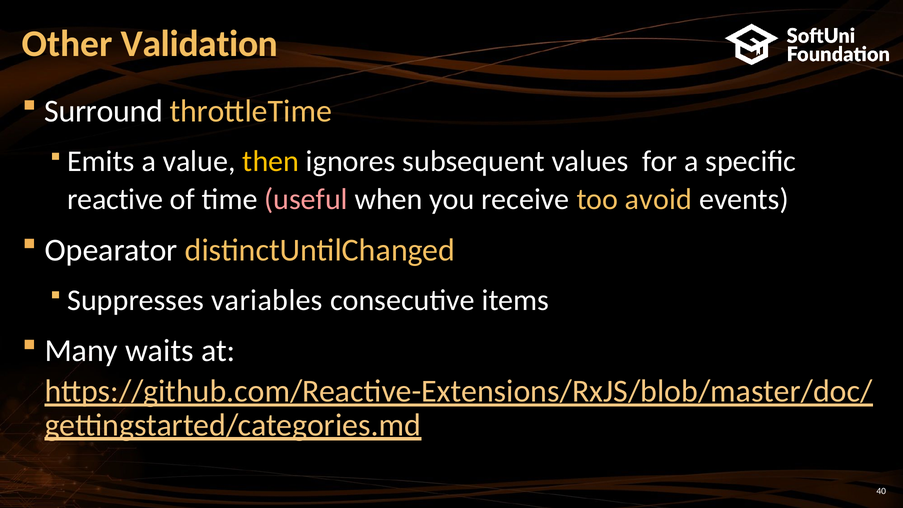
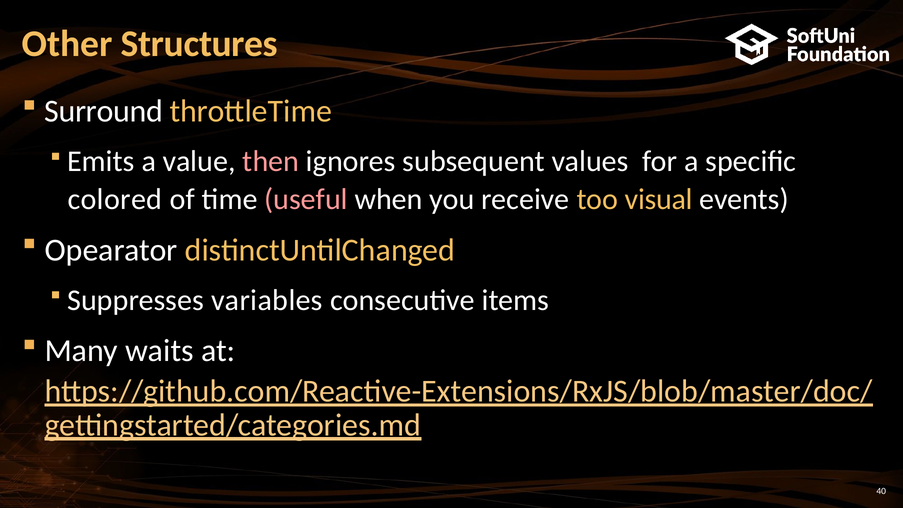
Validation: Validation -> Structures (199, 44)
then colour: yellow -> pink (271, 161)
reactive: reactive -> colored (115, 199)
avoid: avoid -> visual (659, 199)
